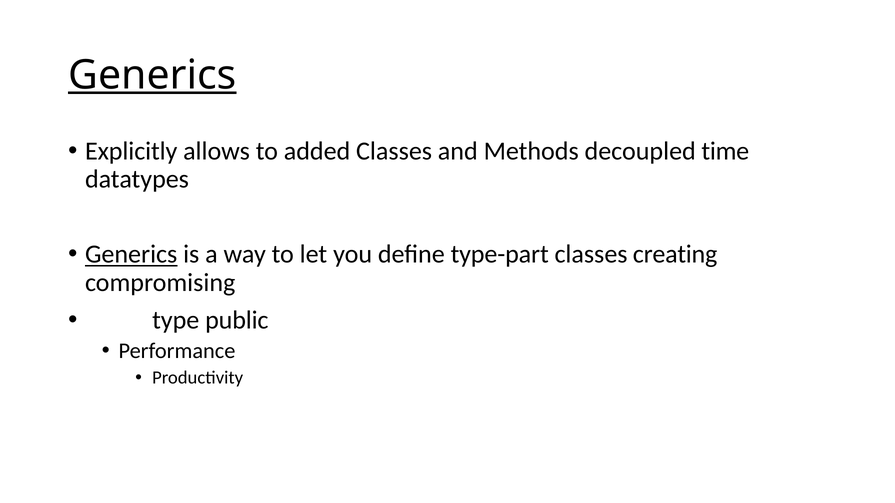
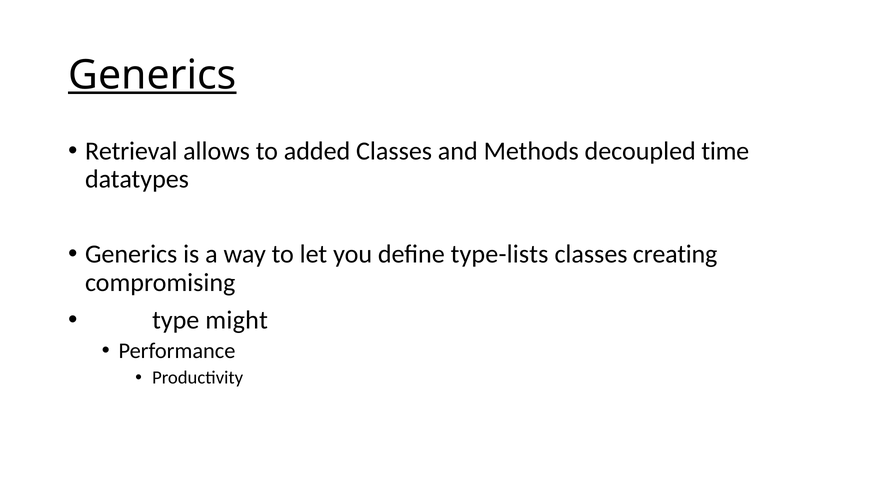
Explicitly: Explicitly -> Retrieval (131, 151)
Generics underline: present -> none (131, 255)
type-part: type-part -> type-lists (500, 255)
public: public -> might (237, 320)
